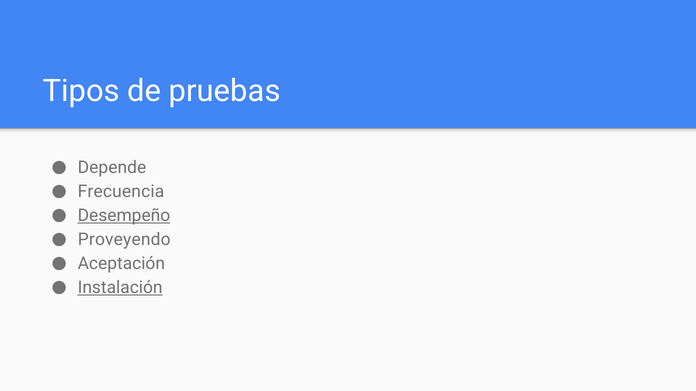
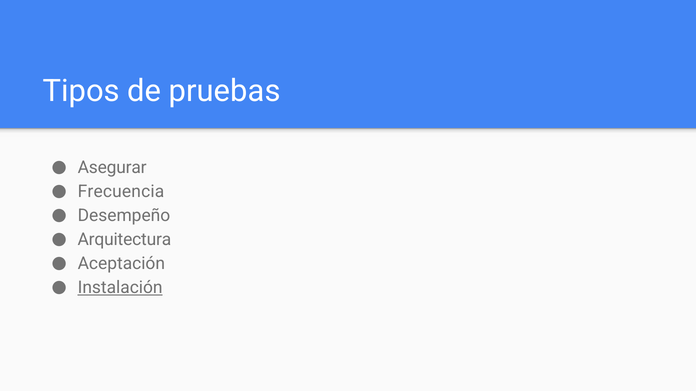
Depende: Depende -> Asegurar (112, 168)
Desempeño underline: present -> none (124, 216)
Proveyendo: Proveyendo -> Arquitectura (124, 240)
